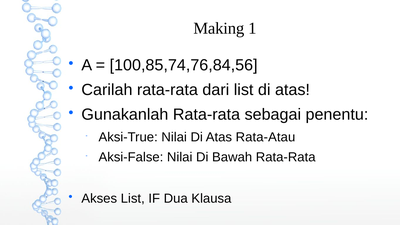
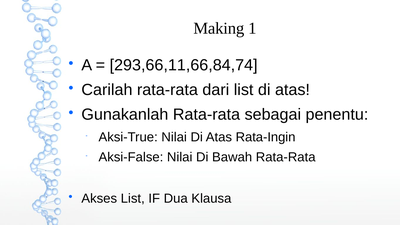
100,85,74,76,84,56: 100,85,74,76,84,56 -> 293,66,11,66,84,74 (184, 65)
Rata-Atau: Rata-Atau -> Rata-Ingin (266, 137)
